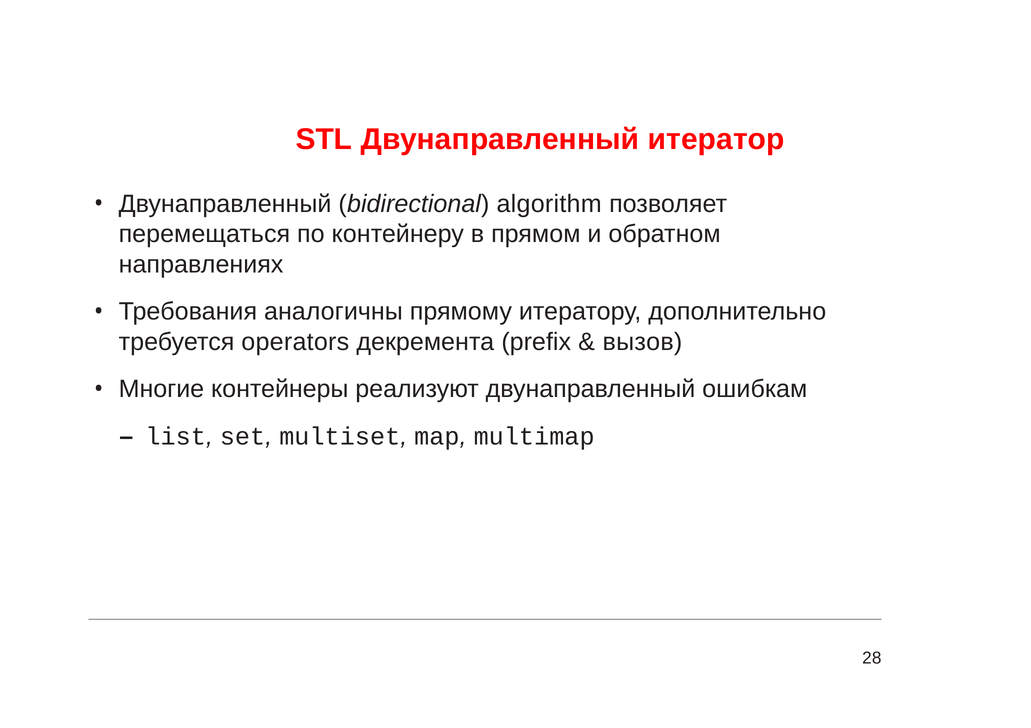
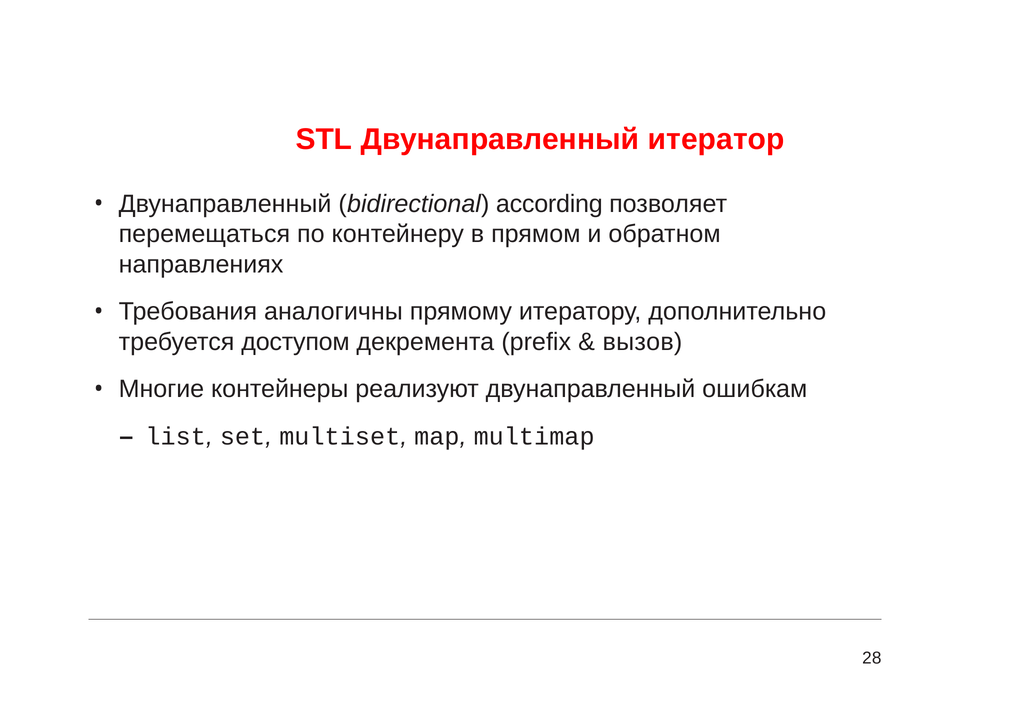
algorithm: algorithm -> according (549, 204)
operators: operators -> доступом (296, 342)
